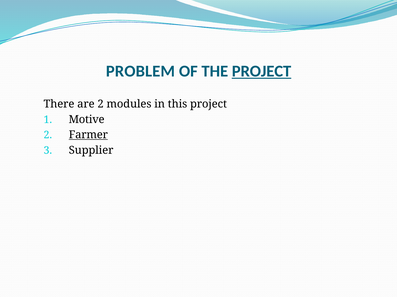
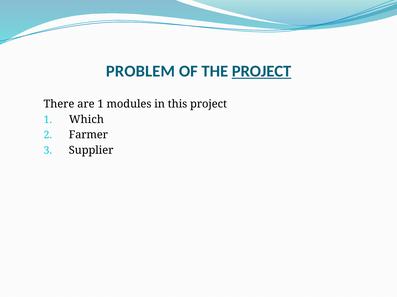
are 2: 2 -> 1 (101, 104)
Motive: Motive -> Which (86, 120)
Farmer underline: present -> none (88, 135)
